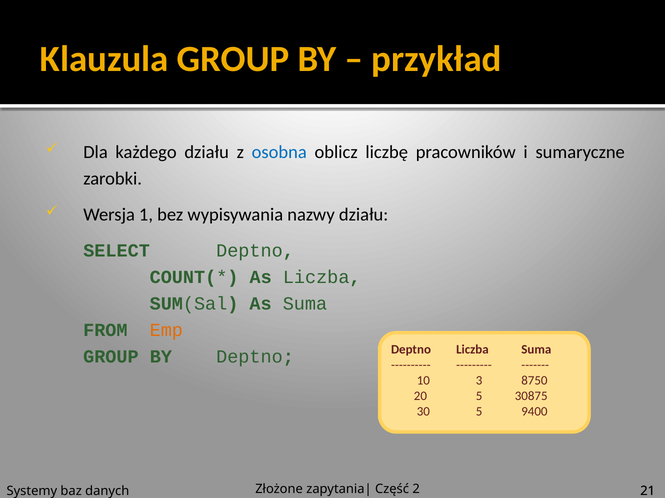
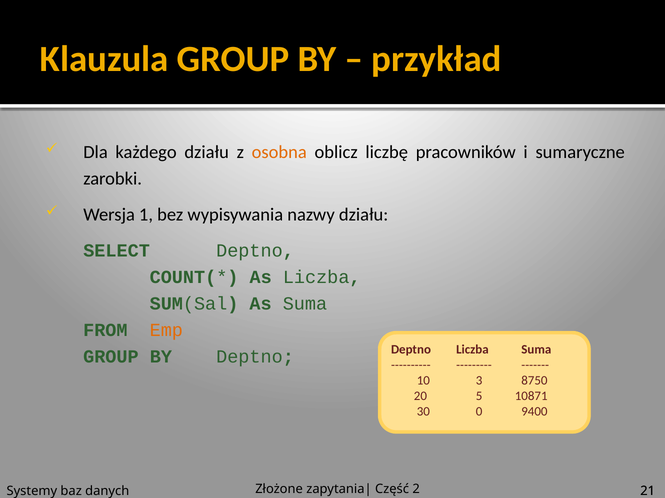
osobna colour: blue -> orange (279, 153)
30875: 30875 -> 10871 (531, 396)
30 5: 5 -> 0 (479, 412)
